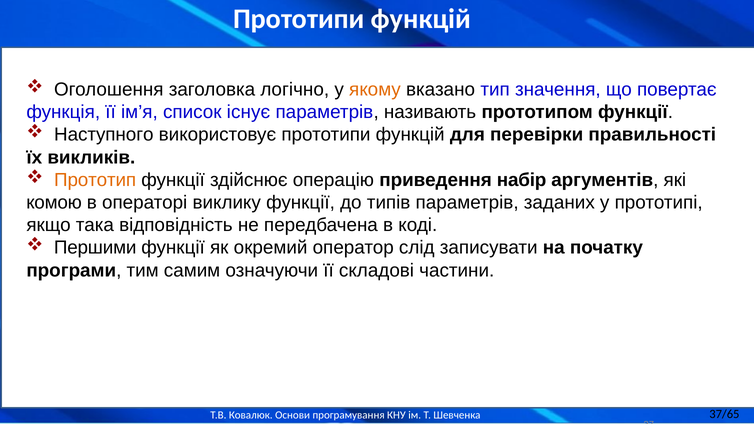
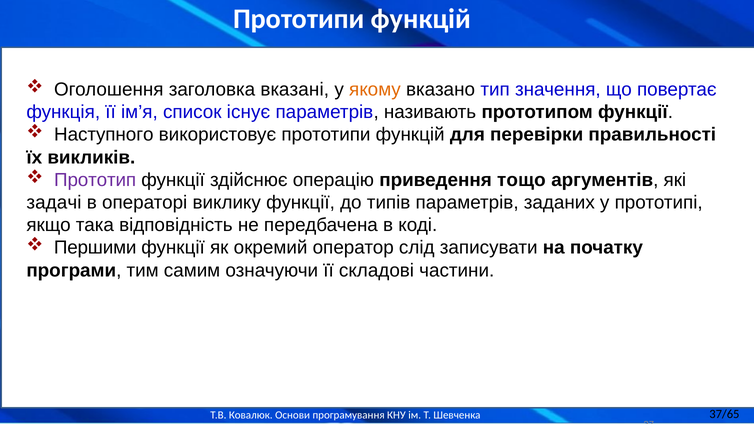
логічно: логічно -> вказані (295, 89)
Прототип colour: orange -> purple (95, 180)
набір: набір -> тощо (521, 180)
комою: комою -> задачі (54, 203)
